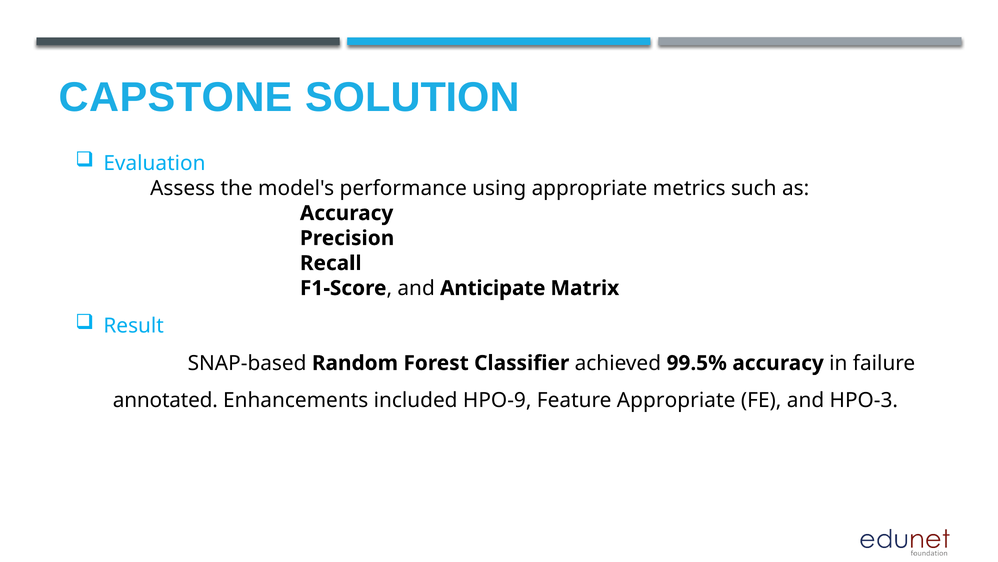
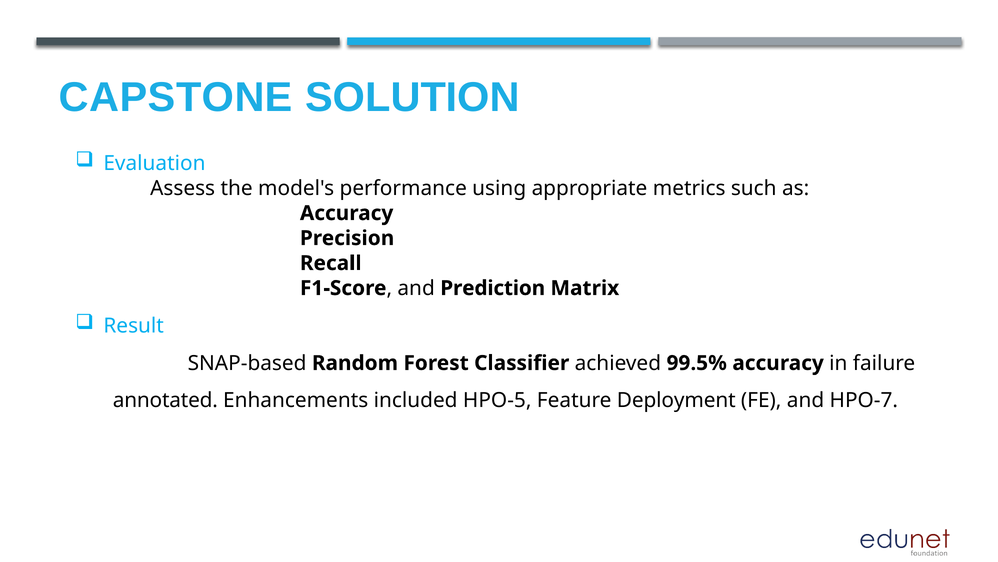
Anticipate: Anticipate -> Prediction (493, 288)
HPO-9: HPO-9 -> HPO-5 (497, 400)
Feature Appropriate: Appropriate -> Deployment (676, 400)
HPO-3: HPO-3 -> HPO-7 (864, 400)
